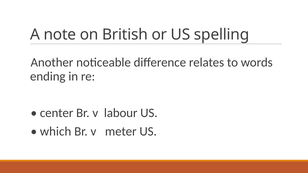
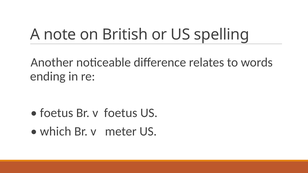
center: center -> foetus (57, 113)
v labour: labour -> foetus (121, 113)
